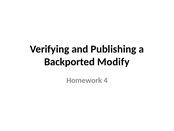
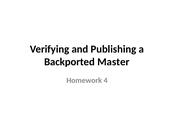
Modify: Modify -> Master (113, 62)
